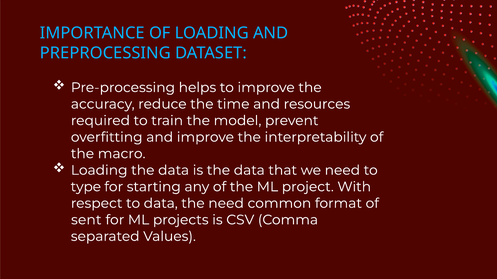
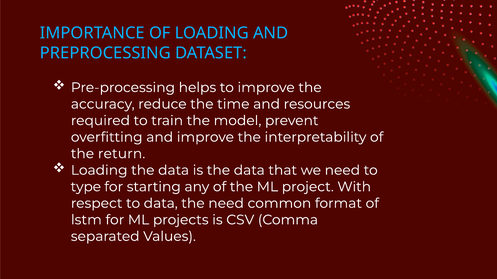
macro: macro -> return (122, 154)
sent: sent -> lstm (86, 220)
